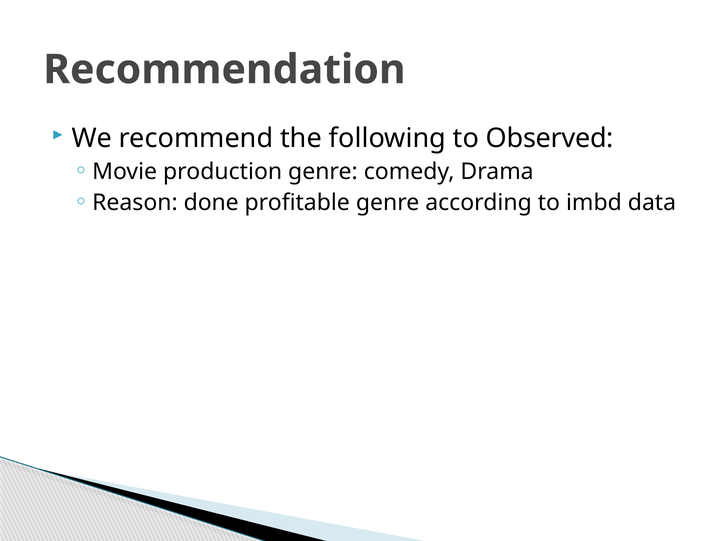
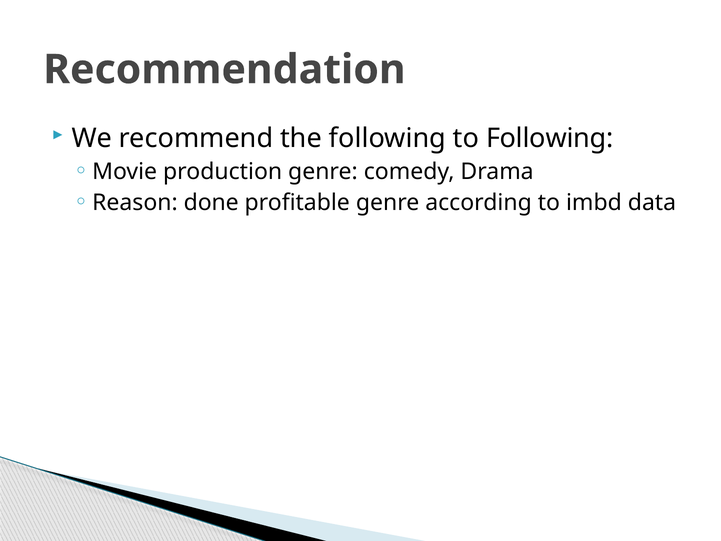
to Observed: Observed -> Following (550, 138)
